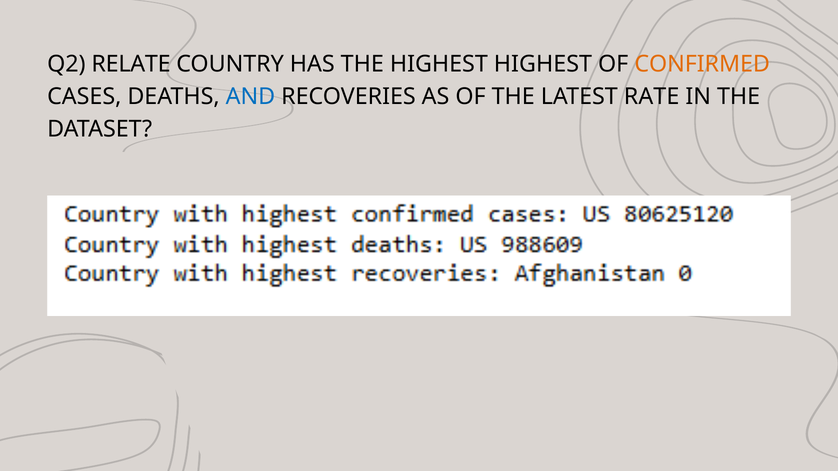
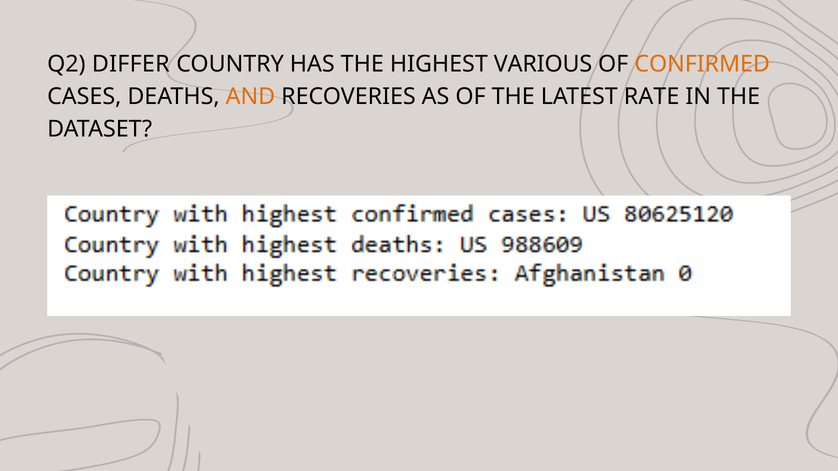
RELATE: RELATE -> DIFFER (131, 64)
HIGHEST HIGHEST: HIGHEST -> VARIOUS (543, 64)
AND colour: blue -> orange (250, 96)
